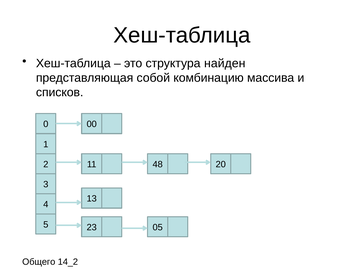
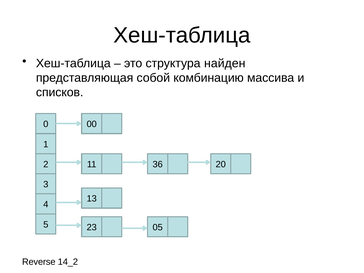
48: 48 -> 36 (158, 164)
Общего: Общего -> Reverse (39, 262)
